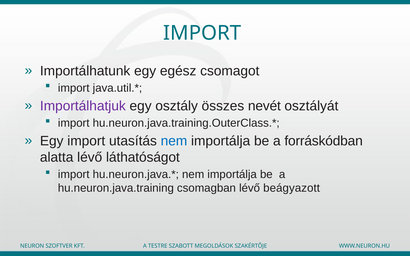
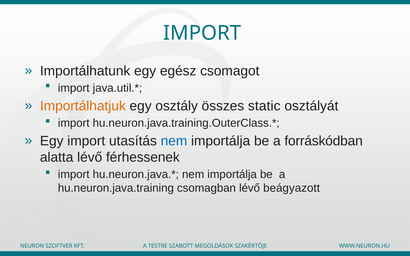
Importálhatjuk colour: purple -> orange (83, 106)
nevét: nevét -> static (264, 106)
láthatóságot: láthatóságot -> férhessenek (143, 158)
